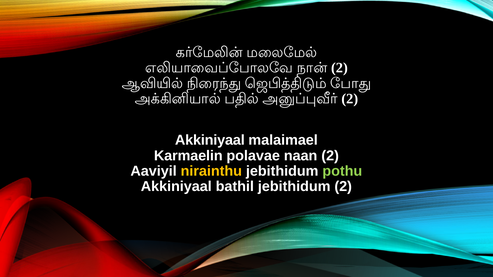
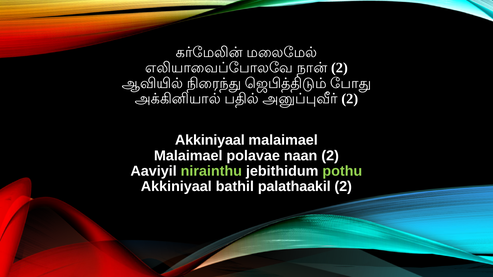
Karmaelin: Karmaelin -> Malaimael (188, 156)
nirainthu colour: yellow -> light green (211, 171)
bathil jebithidum: jebithidum -> palathaakil (294, 187)
